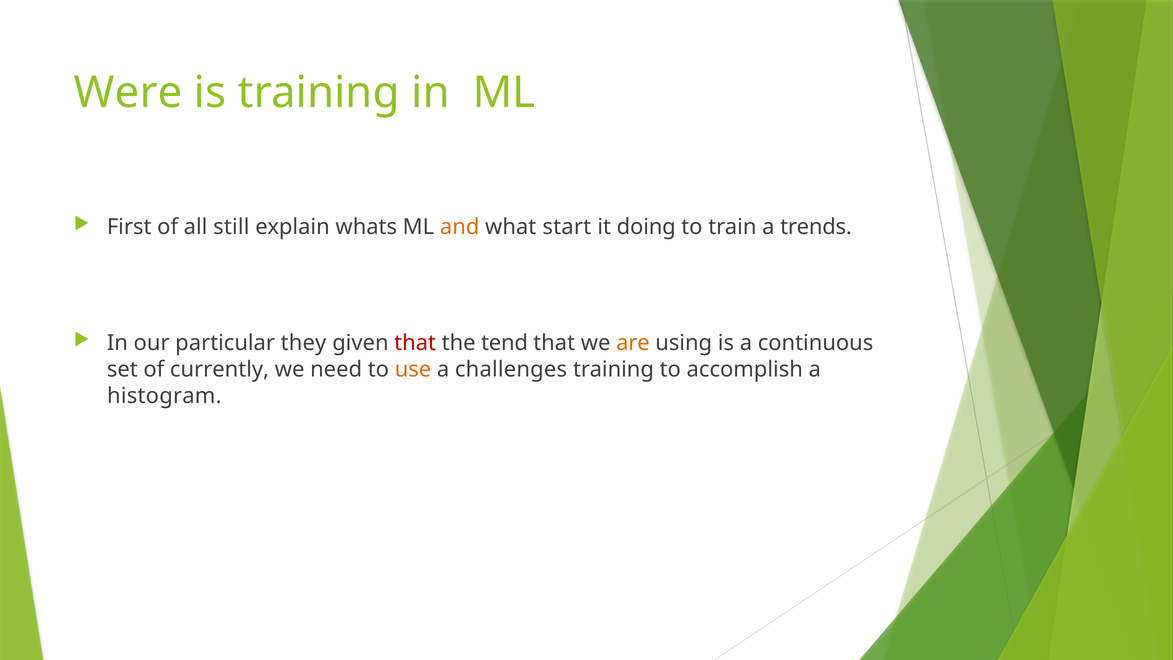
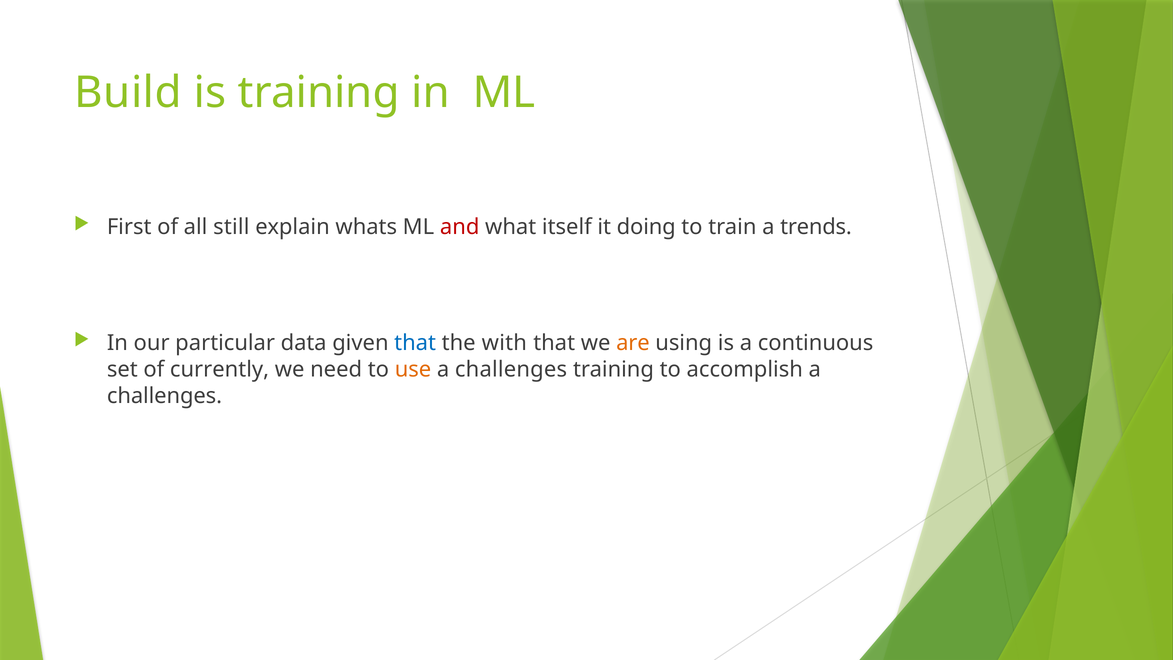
Were: Were -> Build (128, 93)
and colour: orange -> red (460, 227)
start: start -> itself (567, 227)
they: they -> data (304, 343)
that colour: red -> blue (415, 343)
tend: tend -> with (504, 343)
histogram: histogram -> challenges (164, 396)
